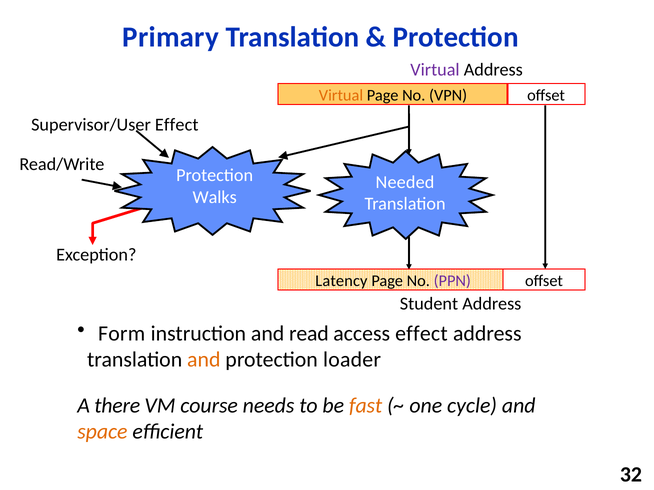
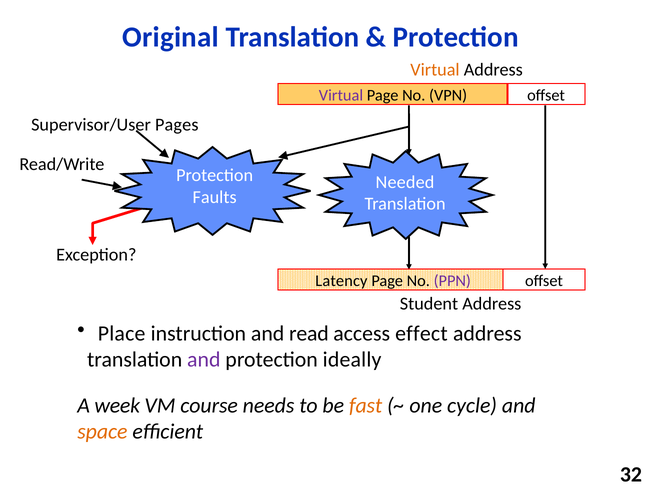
Primary: Primary -> Original (171, 37)
Virtual colour: purple -> orange (435, 70)
Virtual colour: orange -> purple (341, 95)
Supervisor/User Effect: Effect -> Pages (177, 125)
Walks: Walks -> Faults (215, 197)
Form: Form -> Place (122, 334)
and colour: orange -> purple (204, 360)
loader: loader -> ideally (352, 360)
there: there -> week (117, 406)
